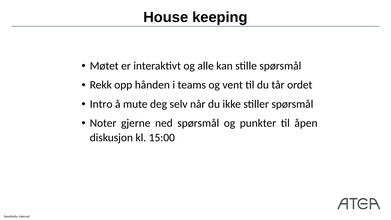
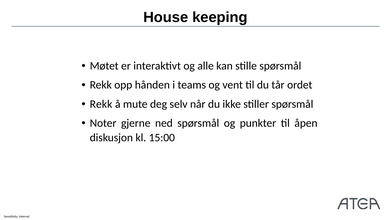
Intro: Intro -> Rekk (101, 104)
